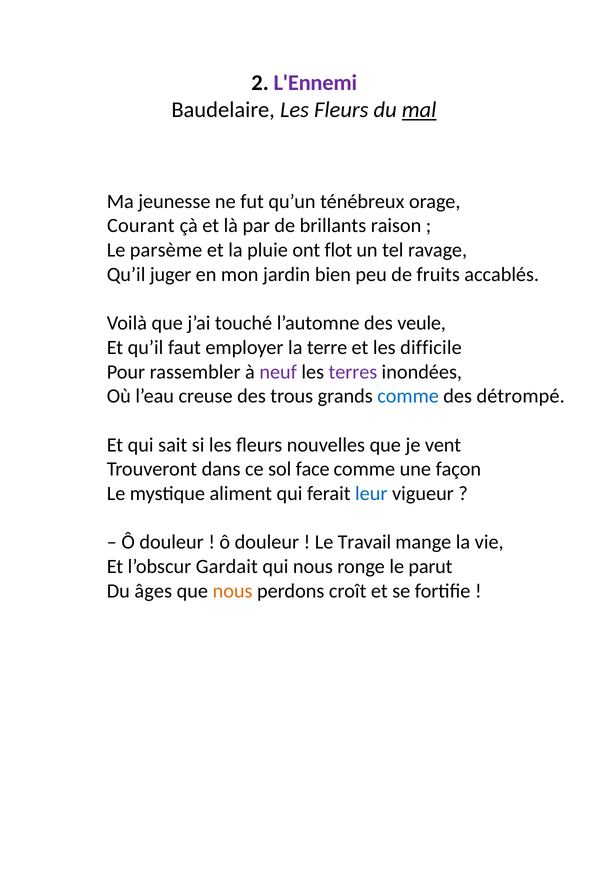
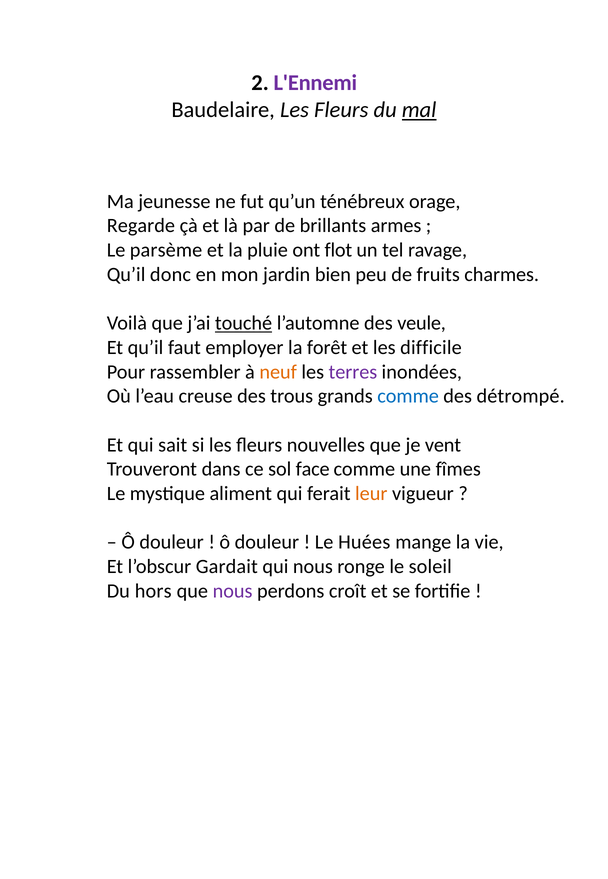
Courant: Courant -> Regarde (141, 226)
raison: raison -> armes (396, 226)
juger: juger -> donc (170, 274)
accablés: accablés -> charmes (502, 274)
touché underline: none -> present (244, 323)
terre: terre -> forêt (327, 347)
neuf colour: purple -> orange (278, 372)
façon: façon -> fîmes (458, 469)
leur colour: blue -> orange (371, 493)
Travail: Travail -> Huées (364, 542)
parut: parut -> soleil (430, 566)
âges: âges -> hors (153, 590)
nous colour: orange -> purple (233, 590)
